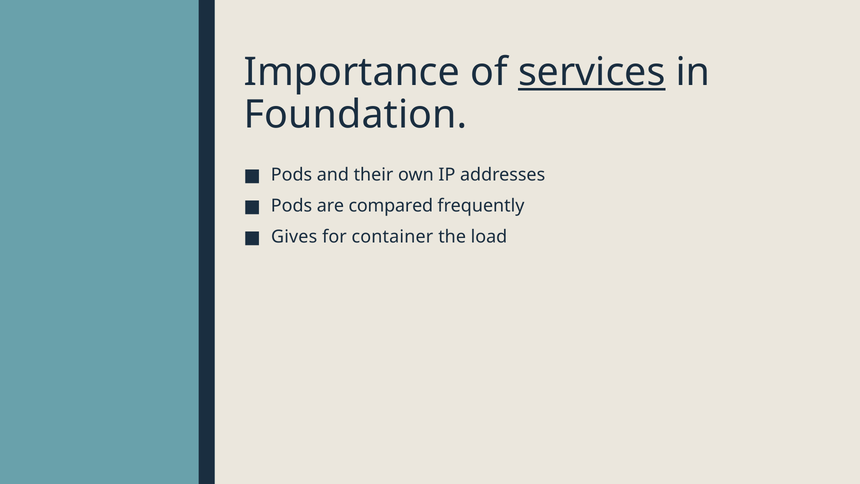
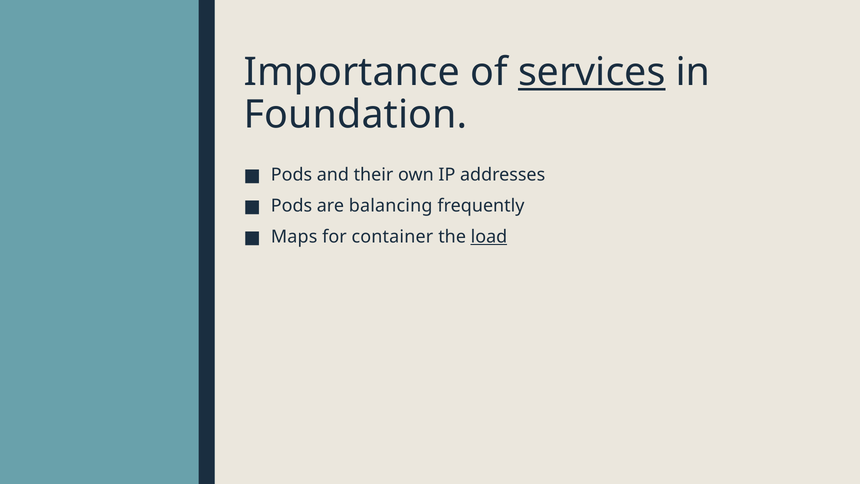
compared: compared -> balancing (391, 206)
Gives: Gives -> Maps (294, 237)
load underline: none -> present (489, 237)
